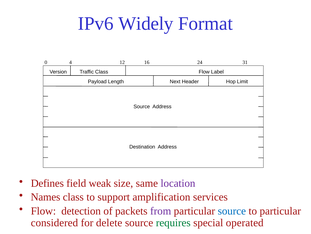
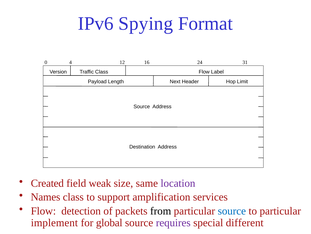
Widely: Widely -> Spying (146, 24)
Defines: Defines -> Created (47, 183)
from colour: purple -> black (161, 210)
considered: considered -> implement (54, 222)
delete: delete -> global (109, 222)
requires colour: green -> purple (173, 222)
operated: operated -> different (245, 222)
